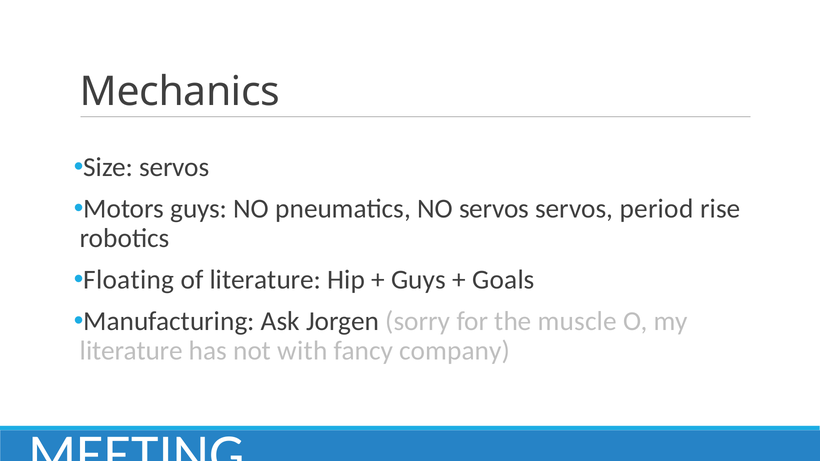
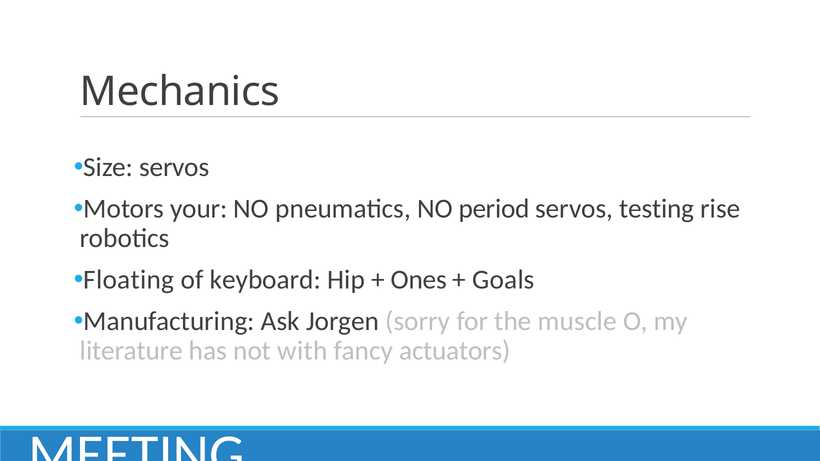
Motors guys: guys -> your (199, 209)
NO servos: servos -> period (494, 209)
period: period -> testing (657, 209)
of literature: literature -> keyboard (265, 280)
Guys: Guys -> Ones (419, 280)
company: company -> actuators (455, 351)
